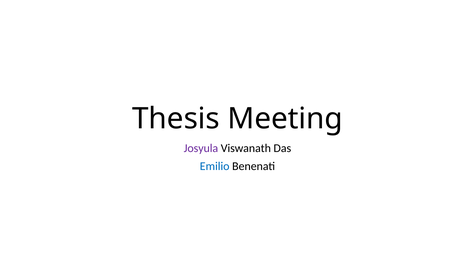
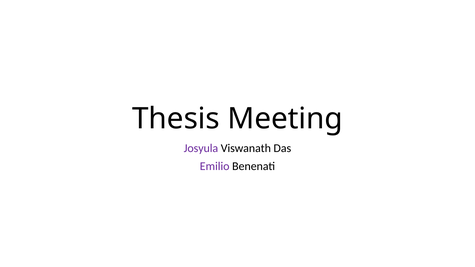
Emilio colour: blue -> purple (215, 166)
